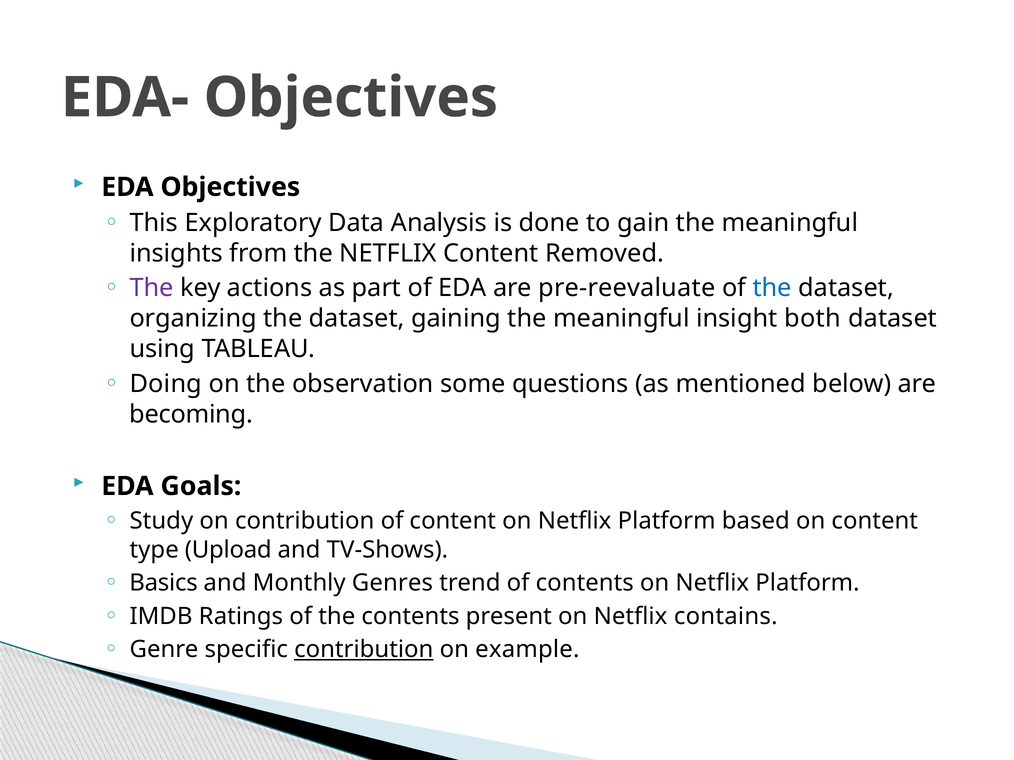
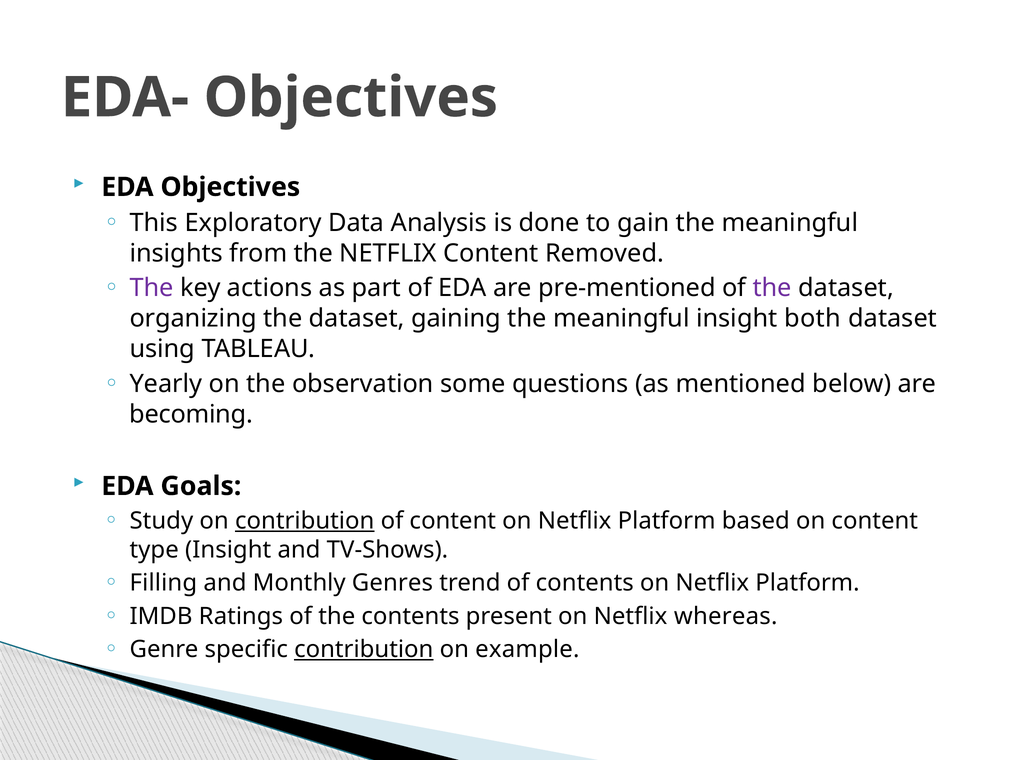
pre-reevaluate: pre-reevaluate -> pre-mentioned (627, 288)
the colour: blue -> purple (772, 288)
Doing: Doing -> Yearly (166, 384)
contribution underline: none -> present (305, 521)
type Upload: Upload -> Insight (228, 550)
Basics: Basics -> Filling (163, 583)
contains: contains -> whereas (726, 617)
